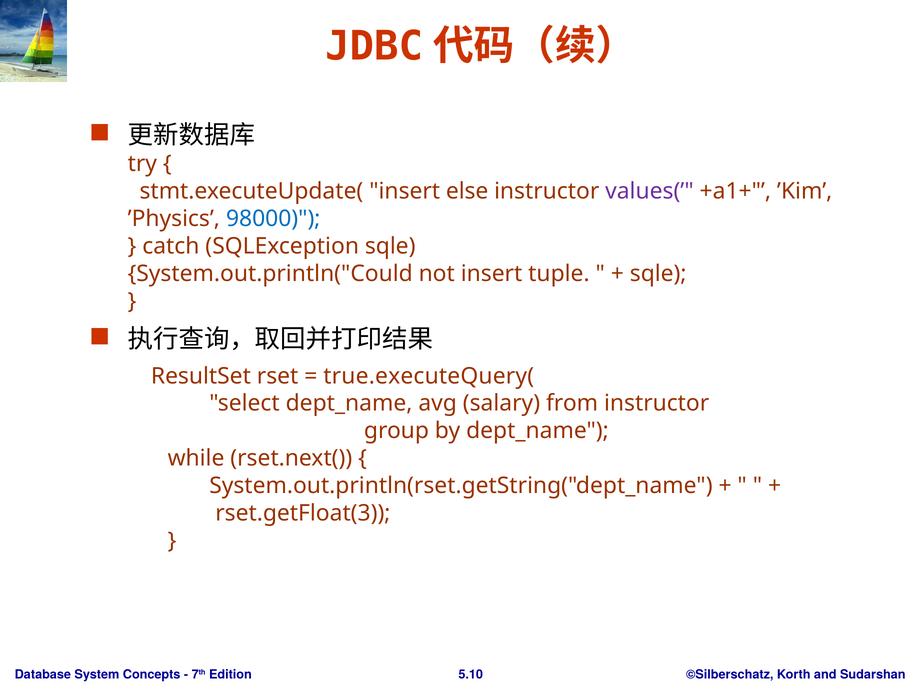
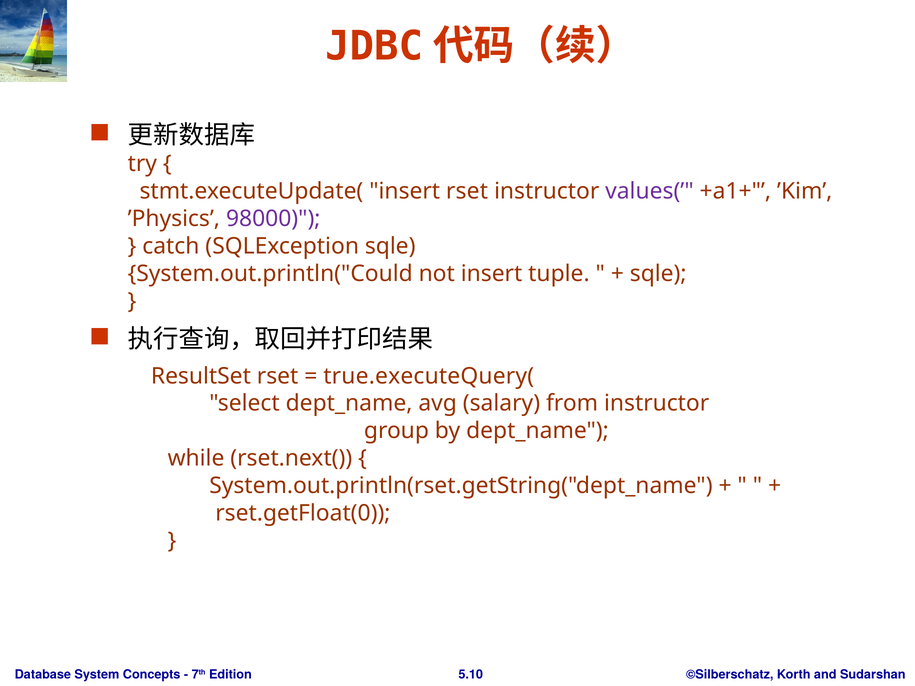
insert else: else -> rset (467, 191)
98000 colour: blue -> purple (273, 219)
rset.getFloat(3: rset.getFloat(3 -> rset.getFloat(0 (303, 513)
